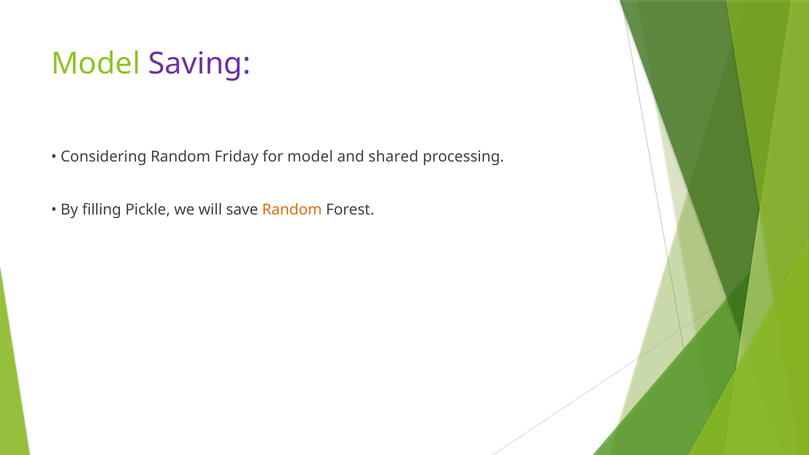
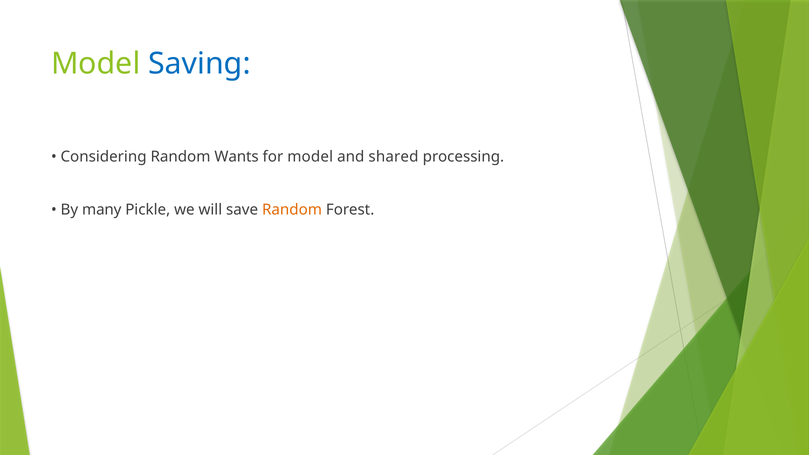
Saving colour: purple -> blue (199, 64)
Friday: Friday -> Wants (237, 157)
filling: filling -> many (102, 210)
